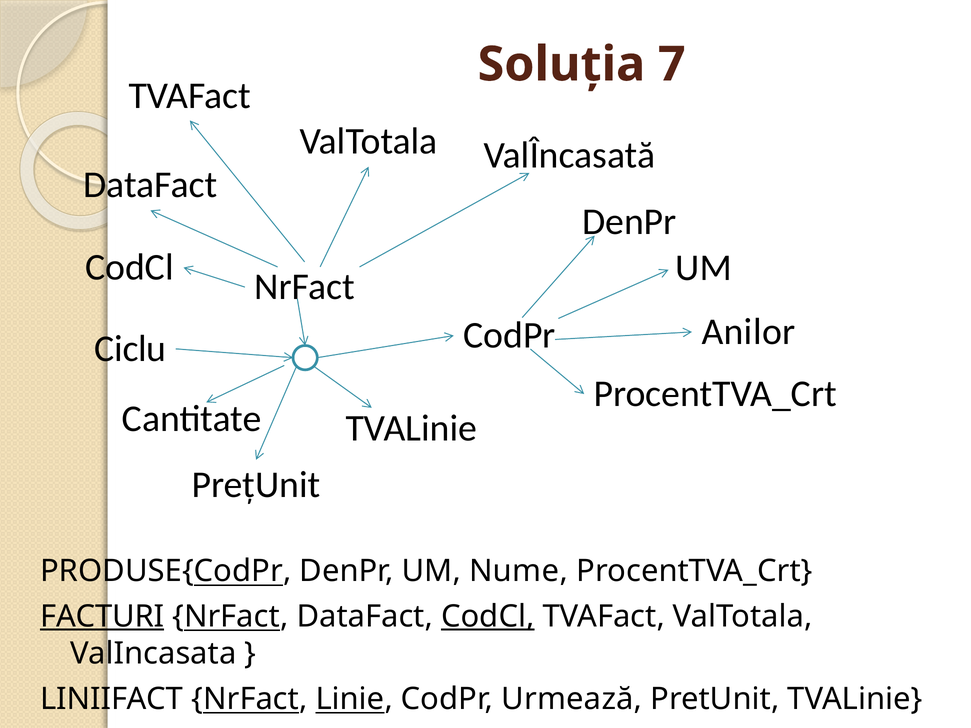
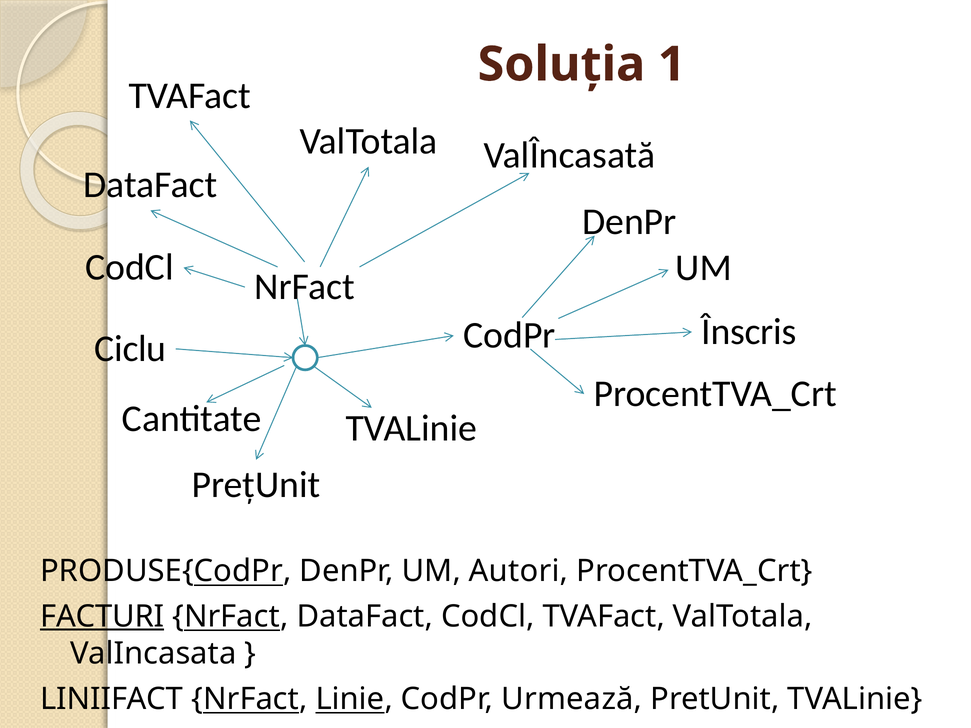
7: 7 -> 1 (672, 64)
Anilor: Anilor -> Înscris (749, 332)
Nume: Nume -> Autori (519, 571)
CodCl underline: present -> none (488, 617)
